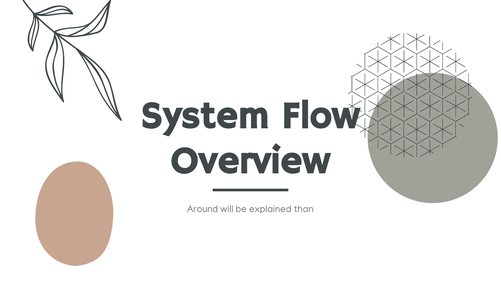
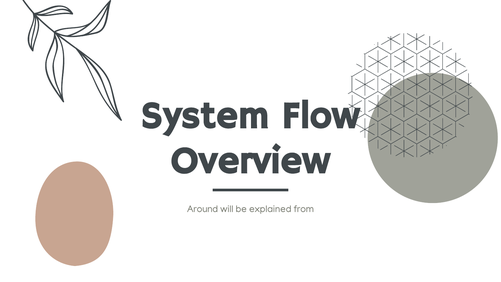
than: than -> from (304, 209)
